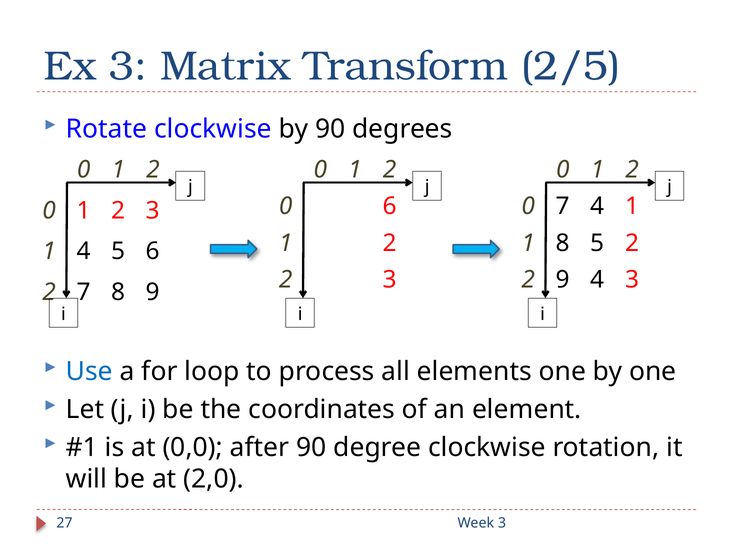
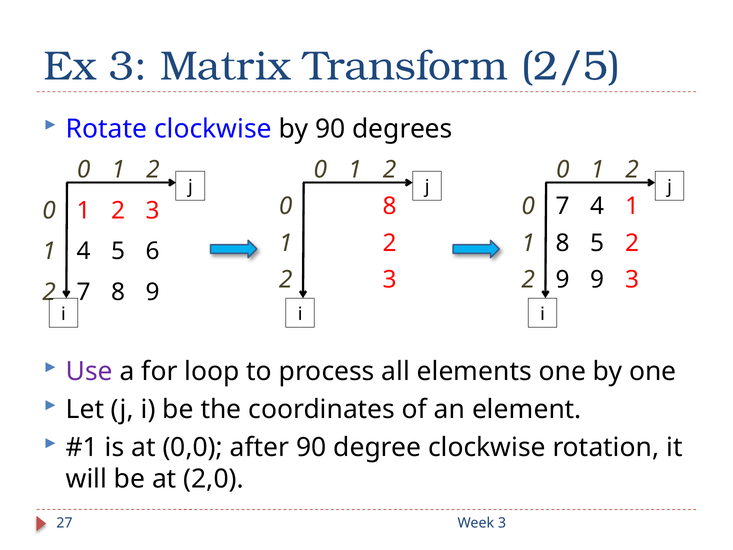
0 6: 6 -> 8 (390, 206)
9 4: 4 -> 9 (597, 280)
Use colour: blue -> purple (89, 371)
